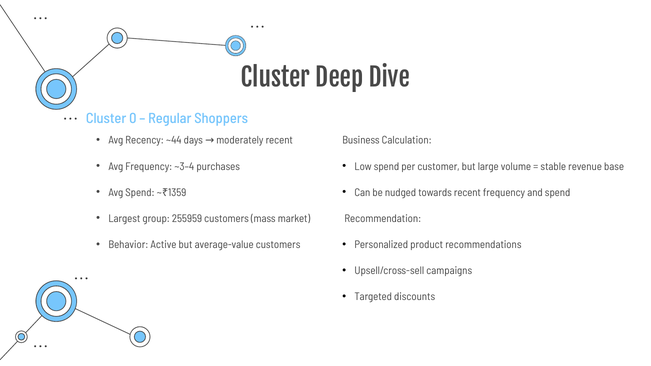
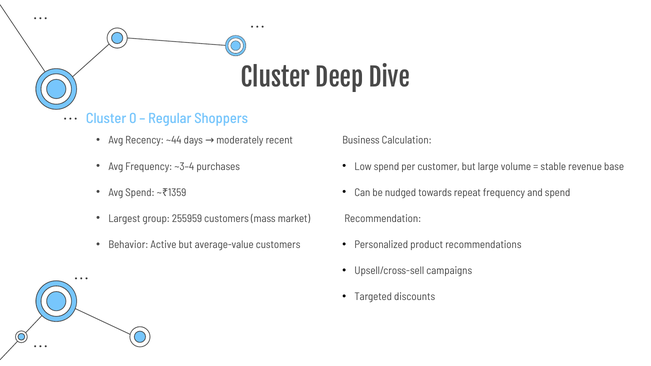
towards recent: recent -> repeat (467, 193)
